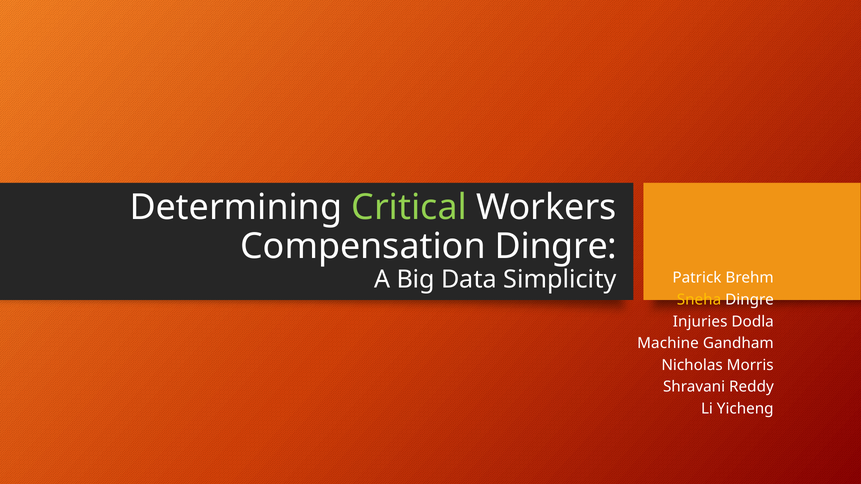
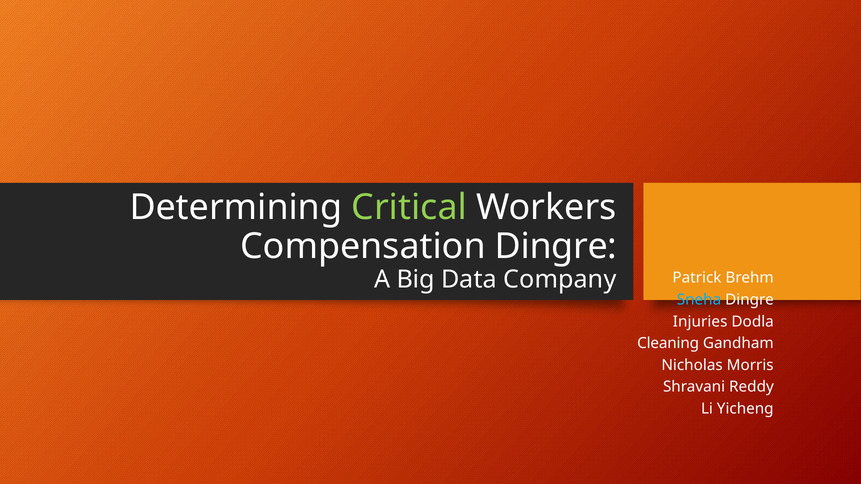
Simplicity: Simplicity -> Company (560, 279)
Sneha colour: yellow -> light blue (699, 300)
Machine: Machine -> Cleaning (668, 343)
